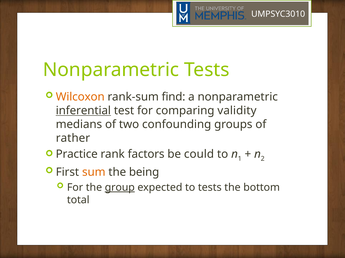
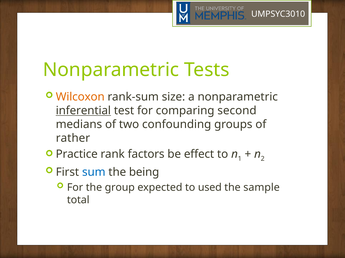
find: find -> size (173, 97)
validity: validity -> second (237, 111)
could: could -> effect (199, 155)
sum colour: orange -> blue (94, 173)
group underline: present -> none (120, 188)
to tests: tests -> used (210, 188)
bottom: bottom -> sample (262, 188)
